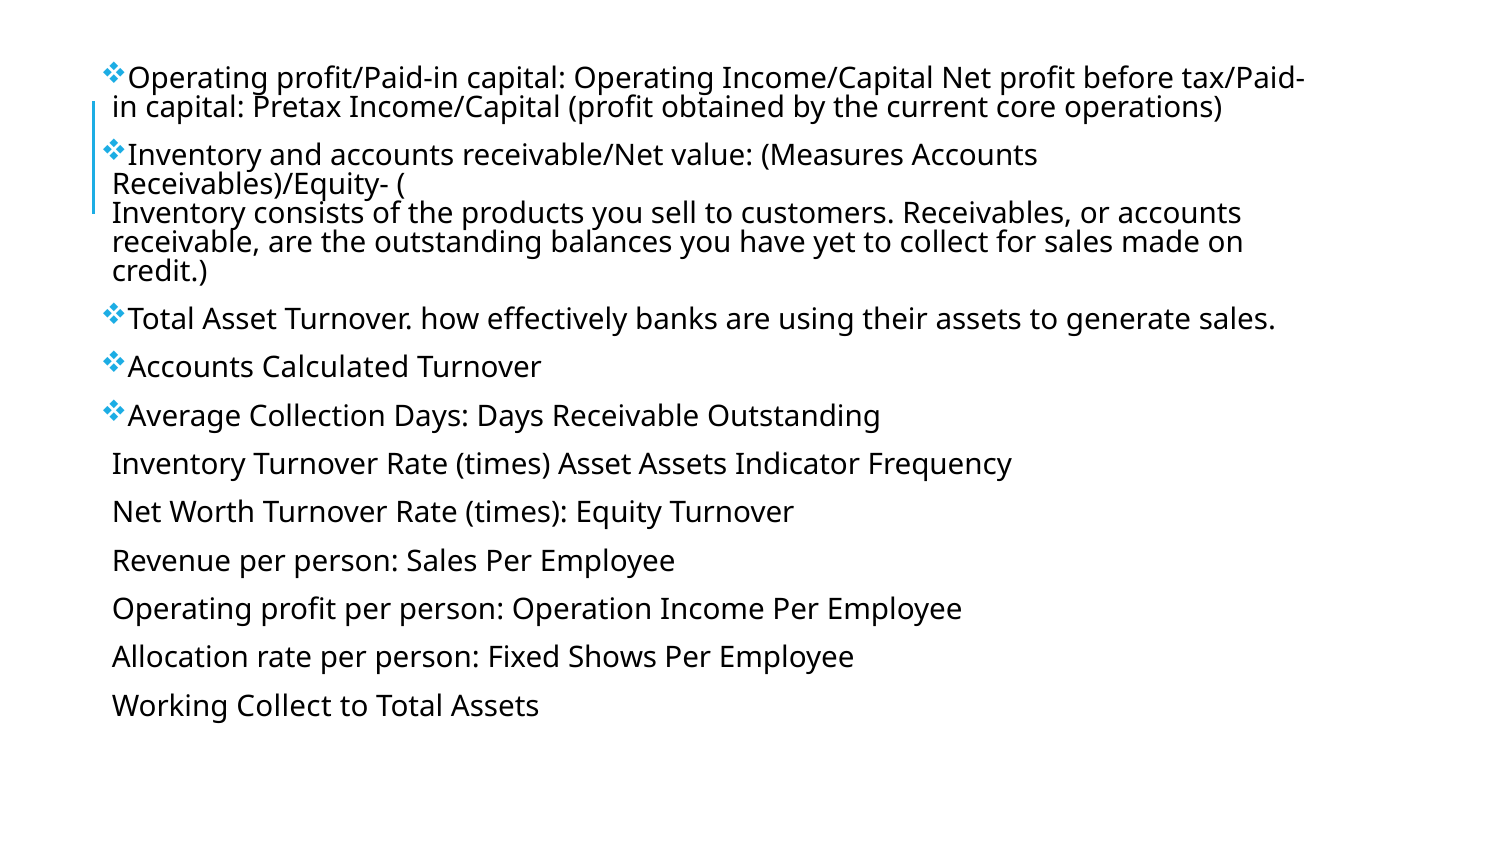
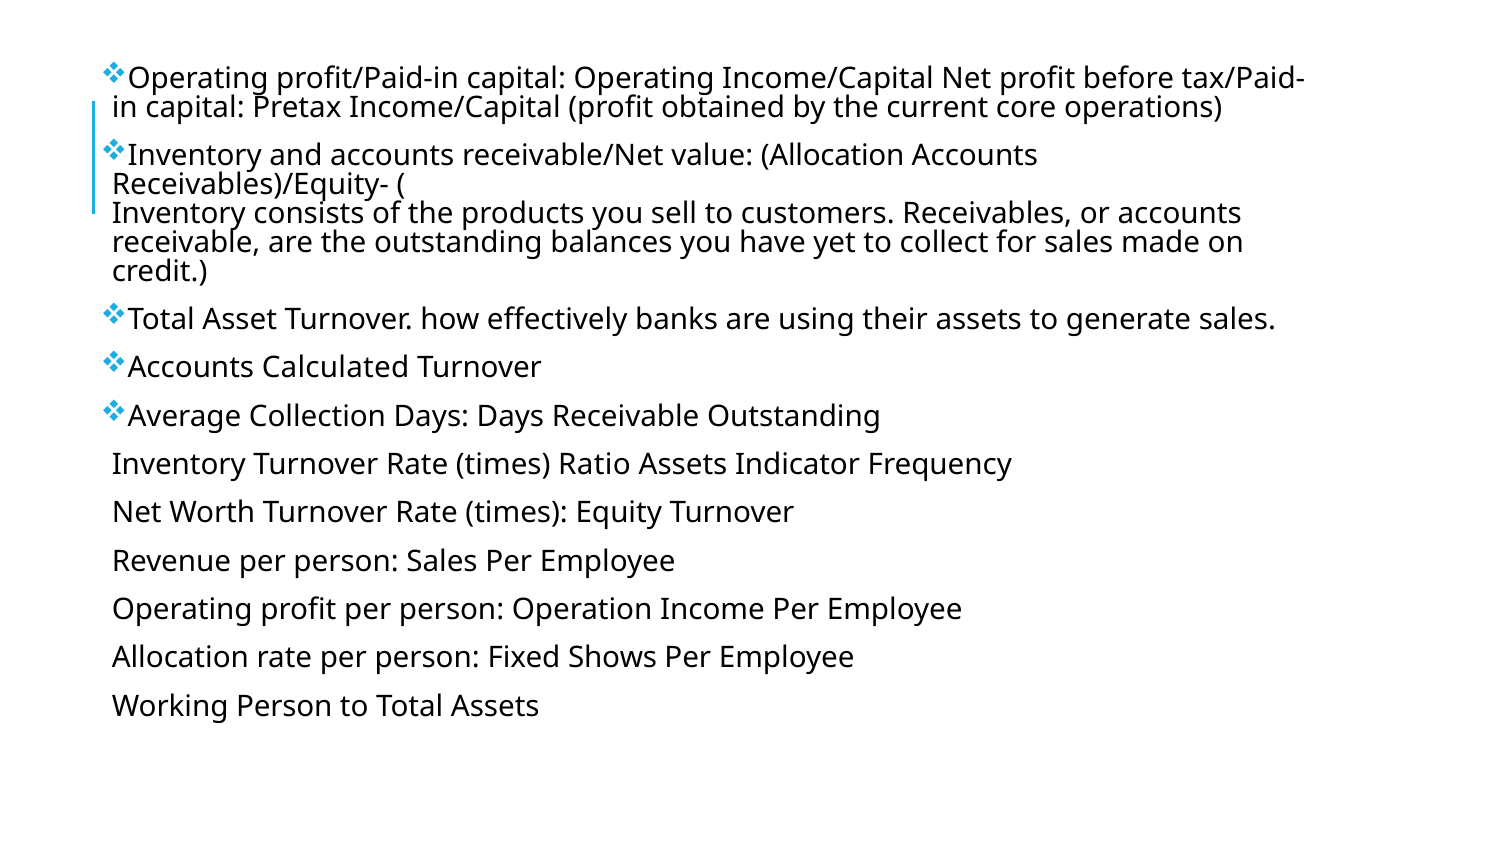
value Measures: Measures -> Allocation (833, 156)
times Asset: Asset -> Ratio (594, 465)
Working Collect: Collect -> Person (284, 707)
